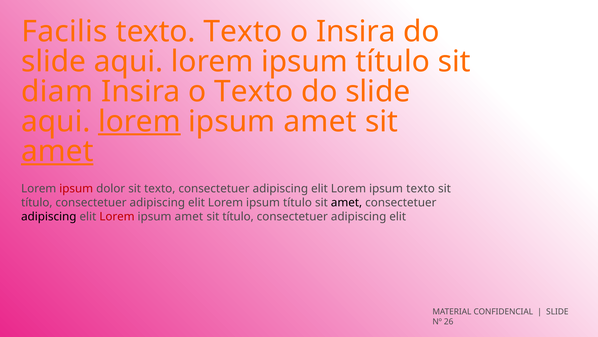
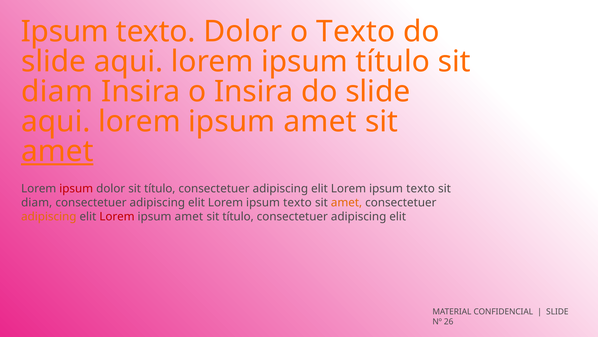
Facilis: Facilis -> Ipsum (65, 32)
texto Texto: Texto -> Dolor (243, 32)
o Insira: Insira -> Texto (356, 32)
o Texto: Texto -> Insira (254, 91)
lorem underline: present -> none (139, 121)
dolor sit texto: texto -> título (160, 188)
título: título -> diam (37, 202)
título: título -> texto (297, 202)
amet colour: black -> orange (347, 202)
adipiscing colour: black -> orange (49, 216)
